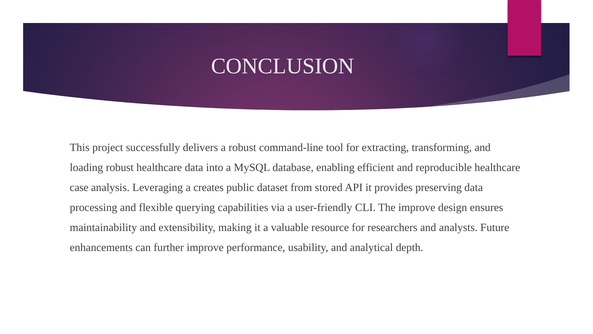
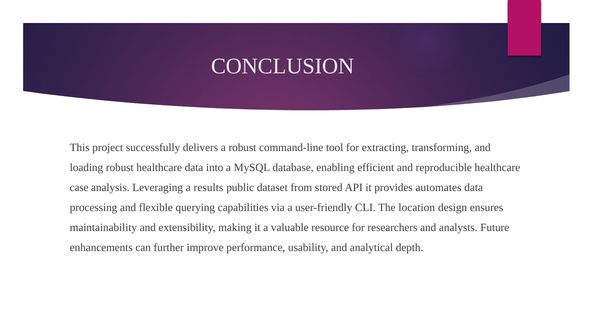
creates: creates -> results (208, 187)
preserving: preserving -> automates (438, 187)
The improve: improve -> location (417, 207)
